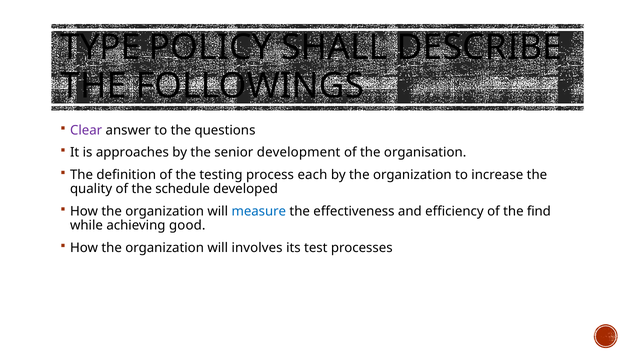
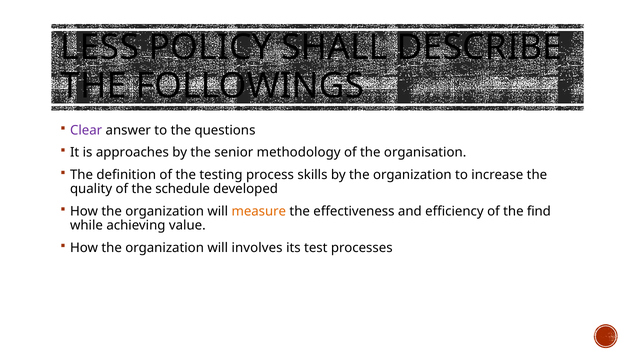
TYPE: TYPE -> LESS (100, 48)
development: development -> methodology (299, 153)
each: each -> skills (312, 175)
measure colour: blue -> orange (259, 211)
good: good -> value (187, 226)
